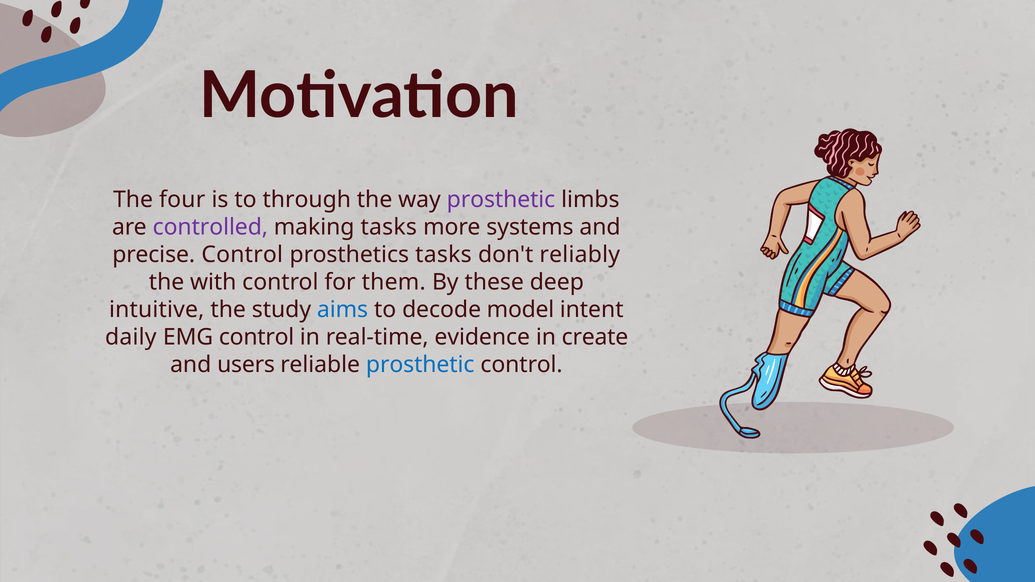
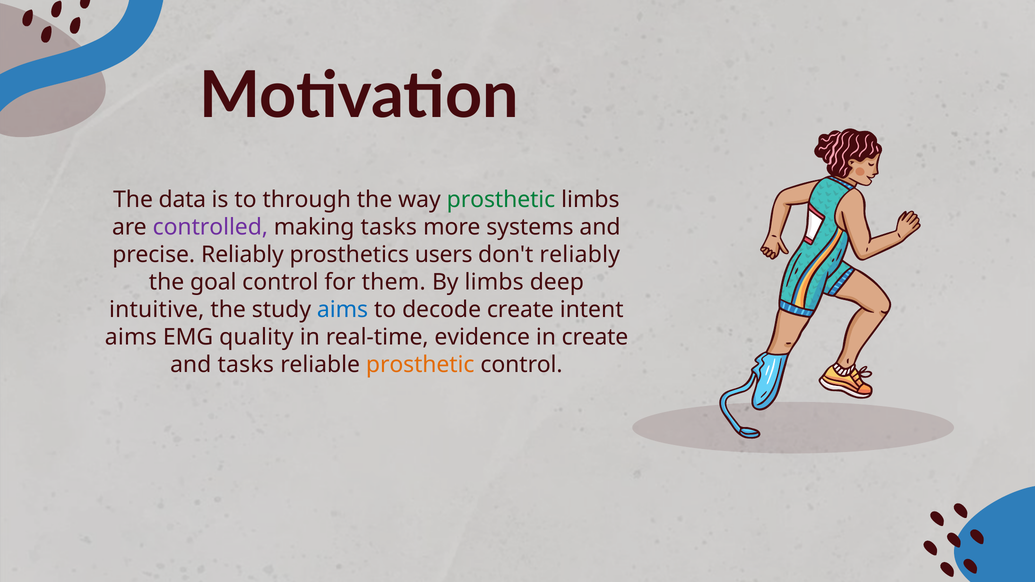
four: four -> data (182, 199)
prosthetic colour: purple -> green (501, 199)
precise Control: Control -> Reliably (242, 255)
prosthetics tasks: tasks -> users (444, 255)
with: with -> goal (213, 282)
By these: these -> limbs (494, 282)
decode model: model -> create (520, 310)
daily: daily -> aims (131, 337)
EMG control: control -> quality (256, 337)
and users: users -> tasks (246, 365)
prosthetic colour: blue -> orange (420, 365)
